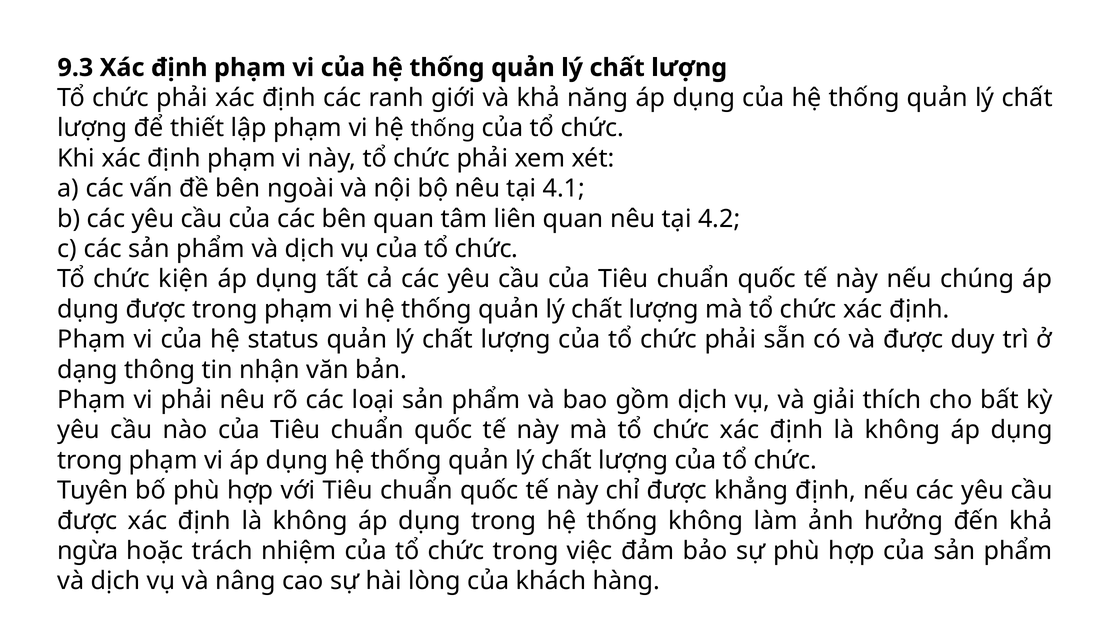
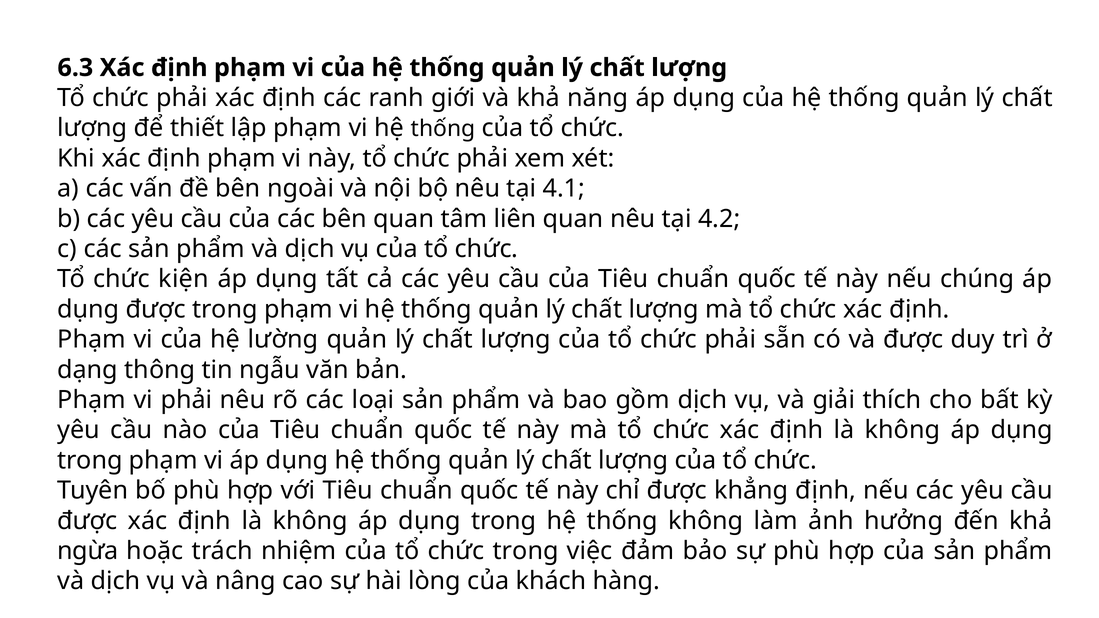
9.3: 9.3 -> 6.3 (75, 68)
status: status -> lường (283, 340)
nhận: nhận -> ngẫu (270, 370)
